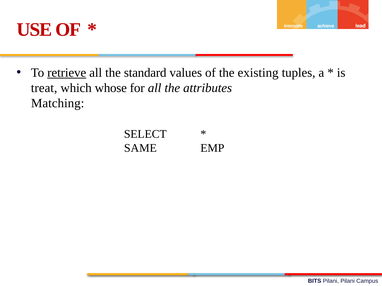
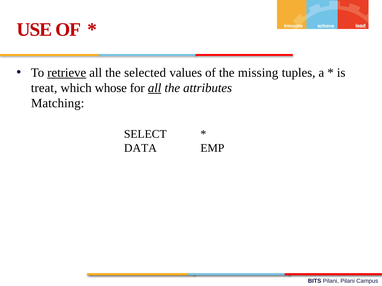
standard: standard -> selected (145, 73)
existing: existing -> missing (258, 73)
all underline: none -> present (155, 88)
SAME: SAME -> DATA (140, 148)
